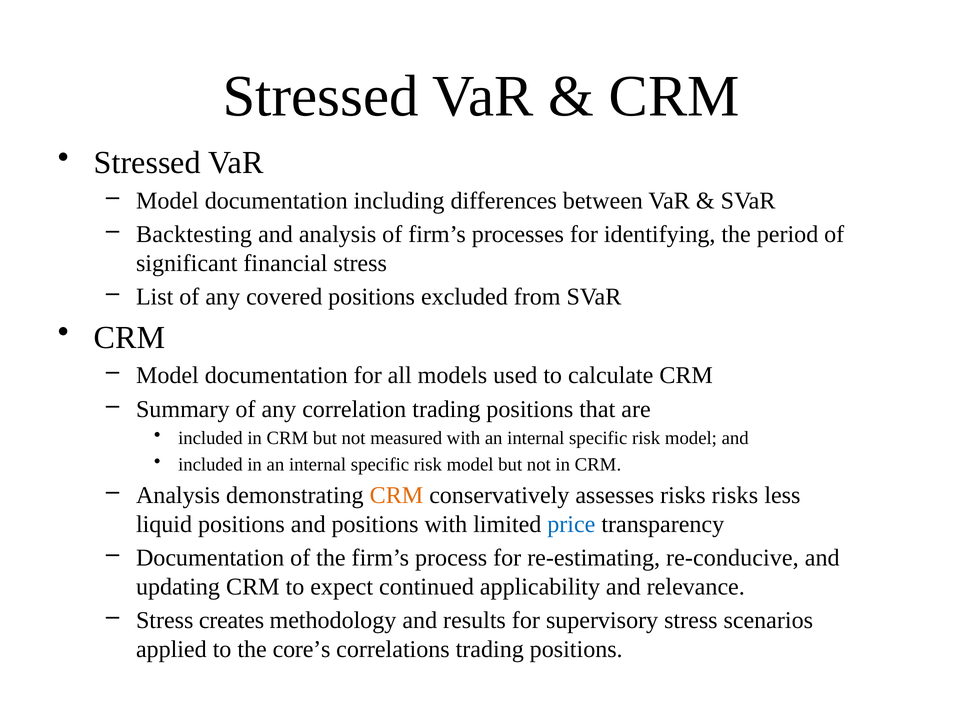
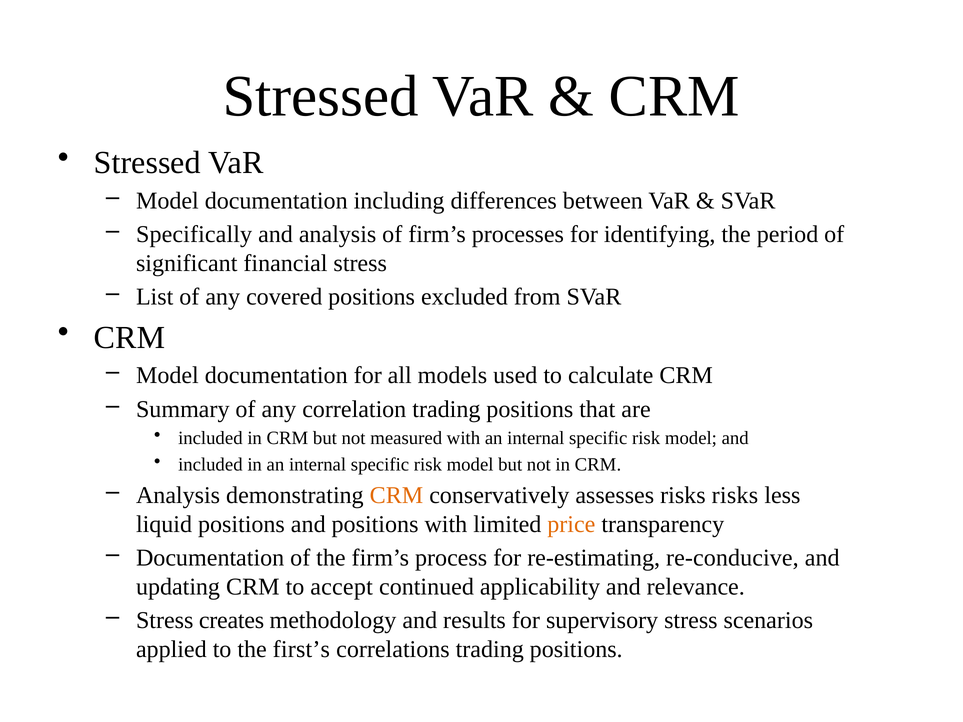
Backtesting: Backtesting -> Specifically (194, 234)
price colour: blue -> orange (571, 524)
expect: expect -> accept (342, 587)
core’s: core’s -> first’s (301, 650)
